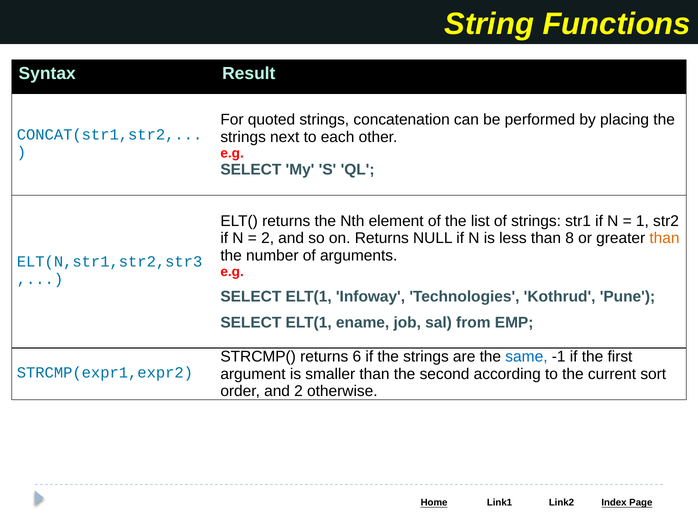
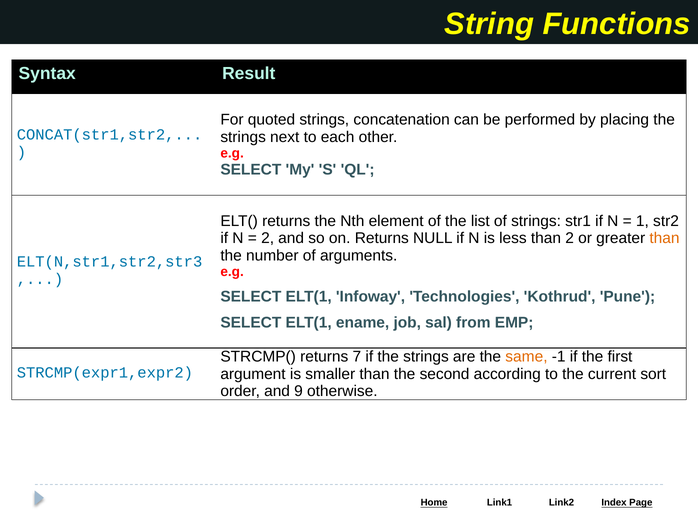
than 8: 8 -> 2 (570, 239)
6: 6 -> 7 (357, 357)
same colour: blue -> orange (526, 357)
and 2: 2 -> 9 (298, 392)
